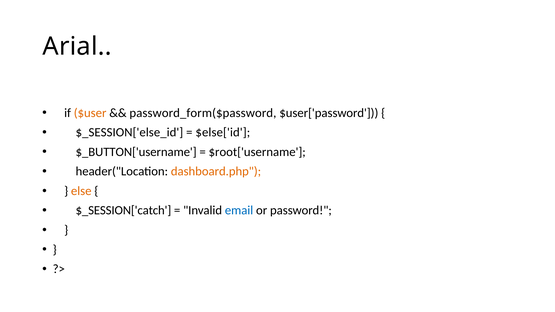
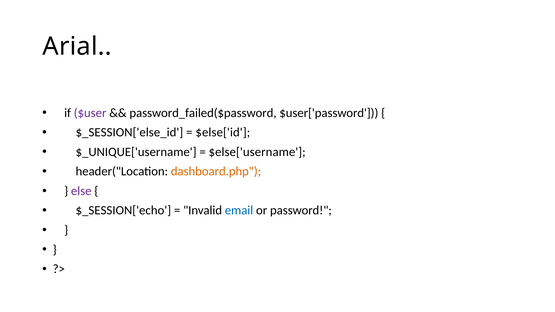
$user colour: orange -> purple (90, 113)
password_form($password: password_form($password -> password_failed($password (203, 113)
$_BUTTON['username: $_BUTTON['username -> $_UNIQUE['username (136, 152)
$root['username: $root['username -> $else['username (257, 152)
else colour: orange -> purple (81, 191)
$_SESSION['catch: $_SESSION['catch -> $_SESSION['echo (123, 211)
